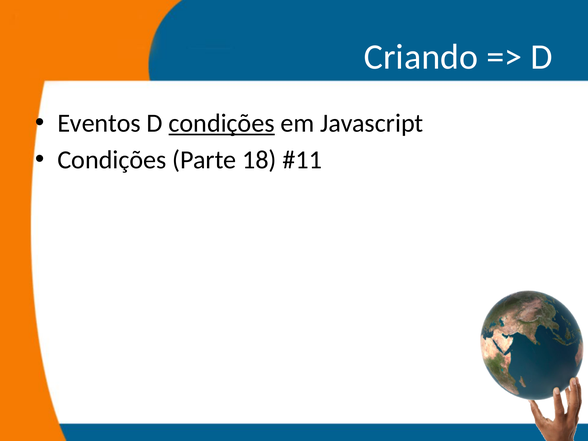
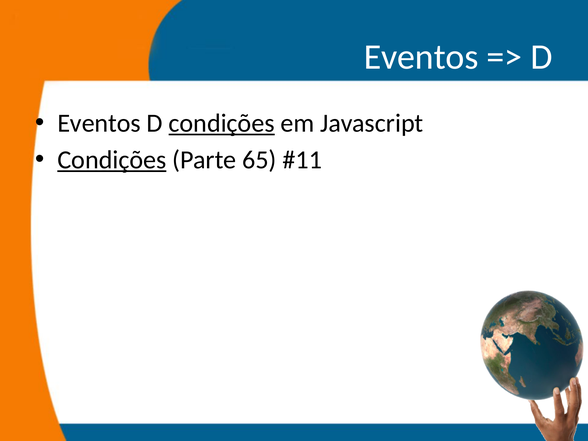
Criando: Criando -> Eventos (421, 57)
Condições underline: none -> present (112, 160)
18: 18 -> 65 (259, 160)
